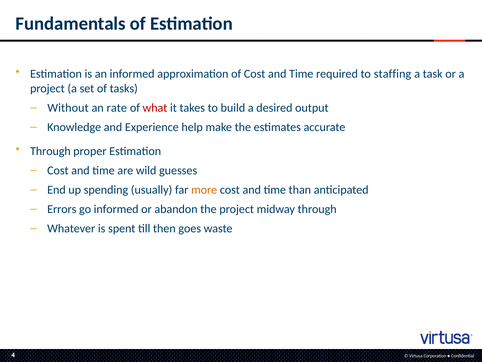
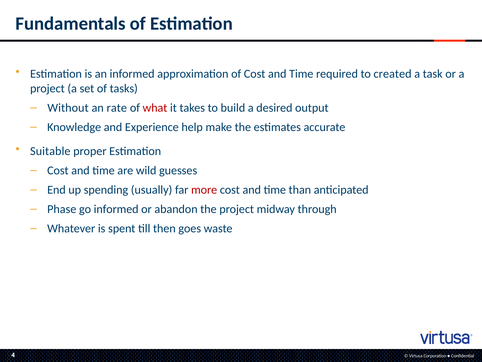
staffing: staffing -> created (393, 74)
Through: Through -> Suitable (50, 151)
more colour: orange -> red (204, 190)
Errors: Errors -> Phase (62, 209)
